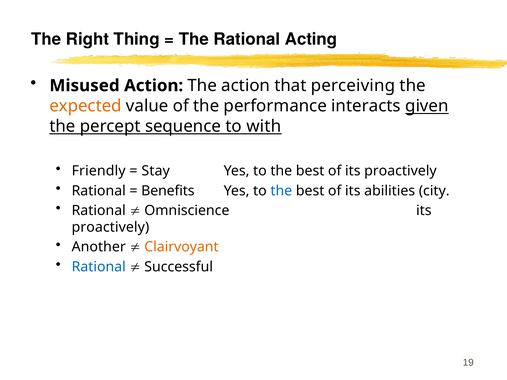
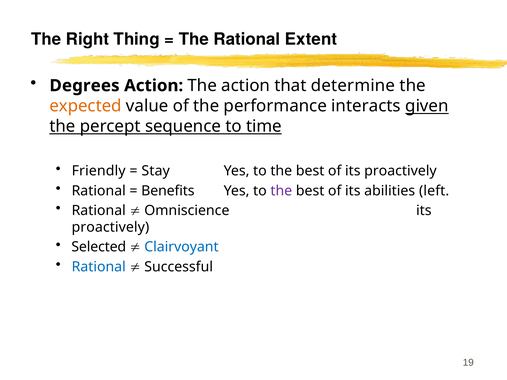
Acting: Acting -> Extent (311, 39)
Misused: Misused -> Degrees (85, 86)
perceiving: perceiving -> determine (353, 86)
with: with -> time (264, 126)
the colour: blue -> purple (281, 191)
city: city -> left (434, 191)
Another: Another -> Selected (99, 247)
Clairvoyant colour: orange -> blue (181, 247)
